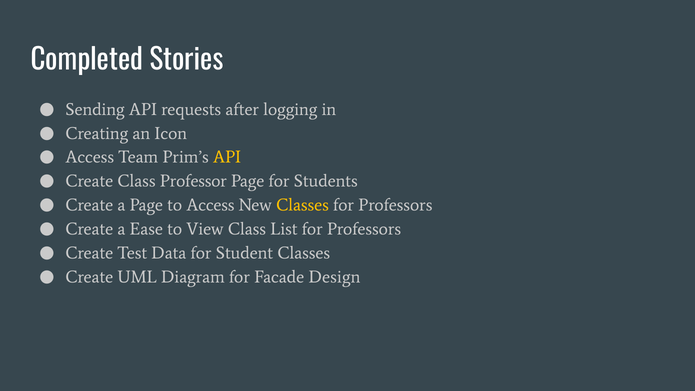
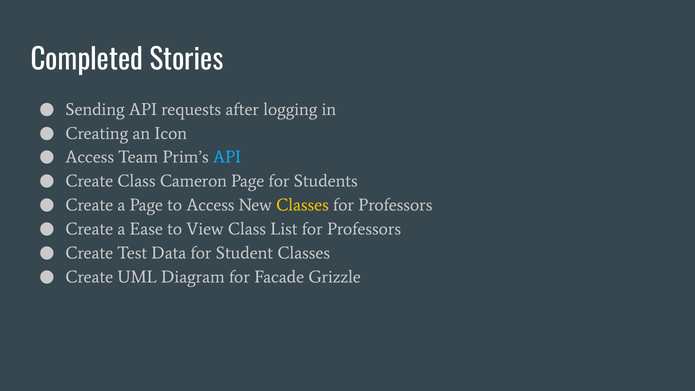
API colour: yellow -> light blue (227, 157)
Professor: Professor -> Cameron (193, 181)
Design: Design -> Grizzle (335, 277)
